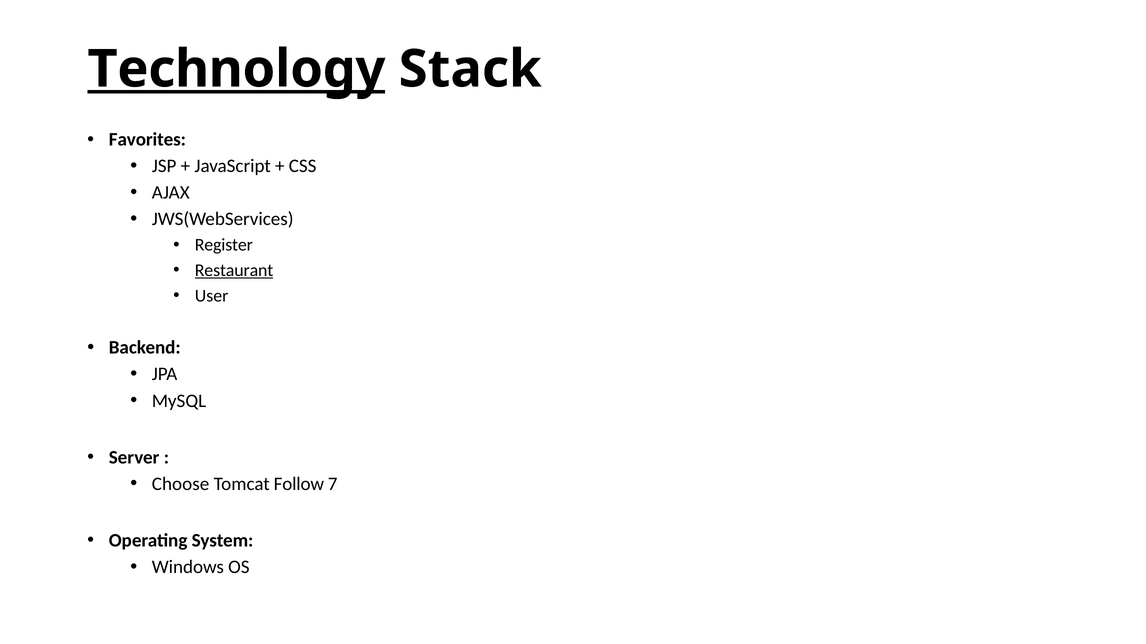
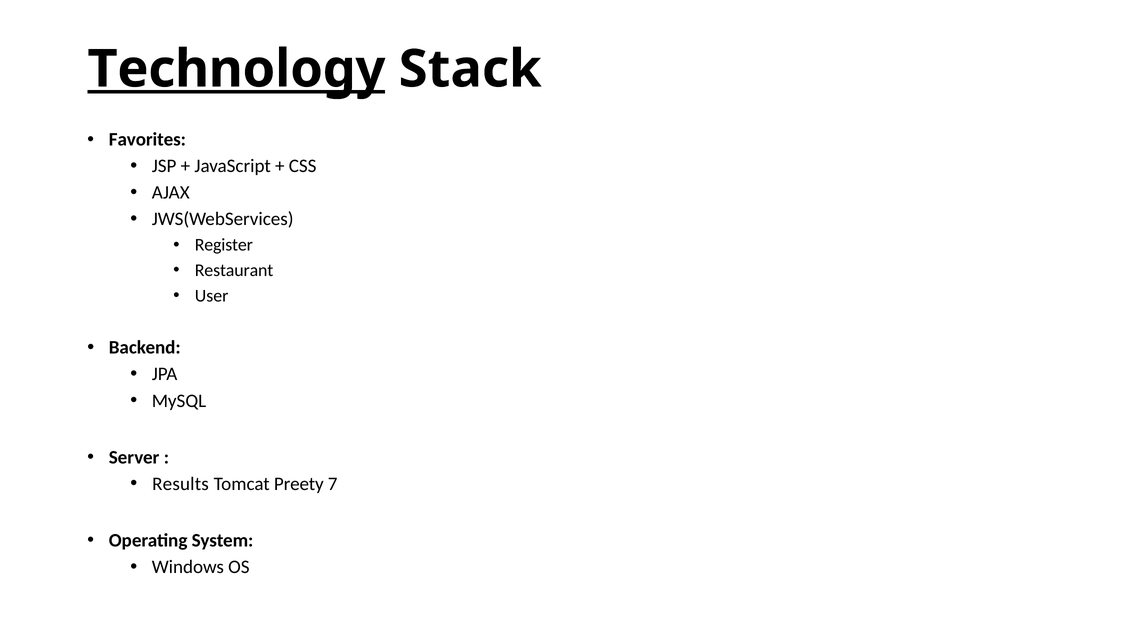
Restaurant underline: present -> none (234, 271)
Choose: Choose -> Results (180, 484)
Follow: Follow -> Preety (299, 484)
